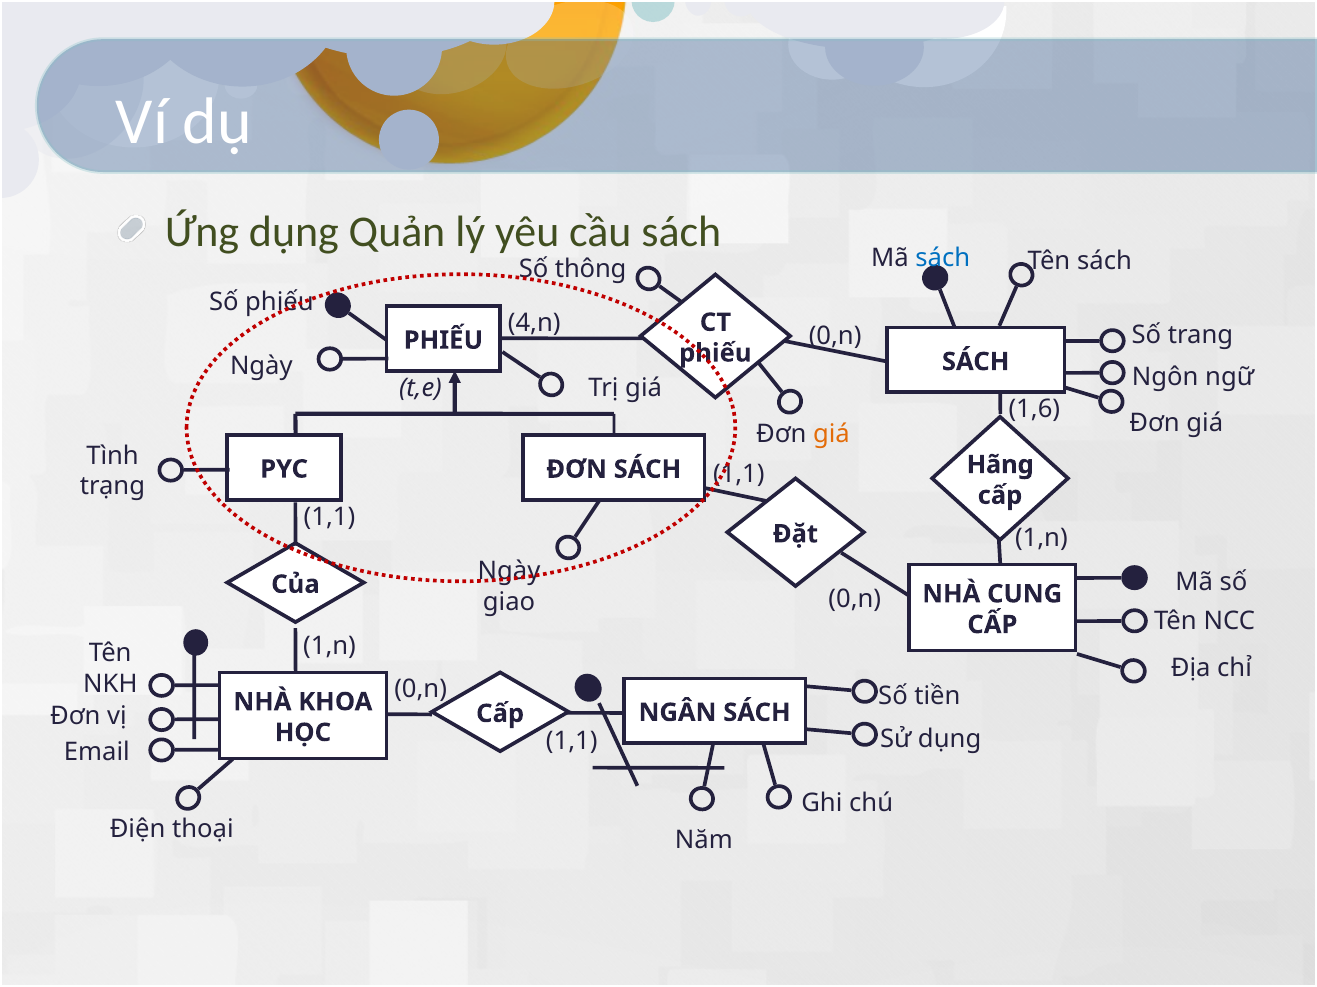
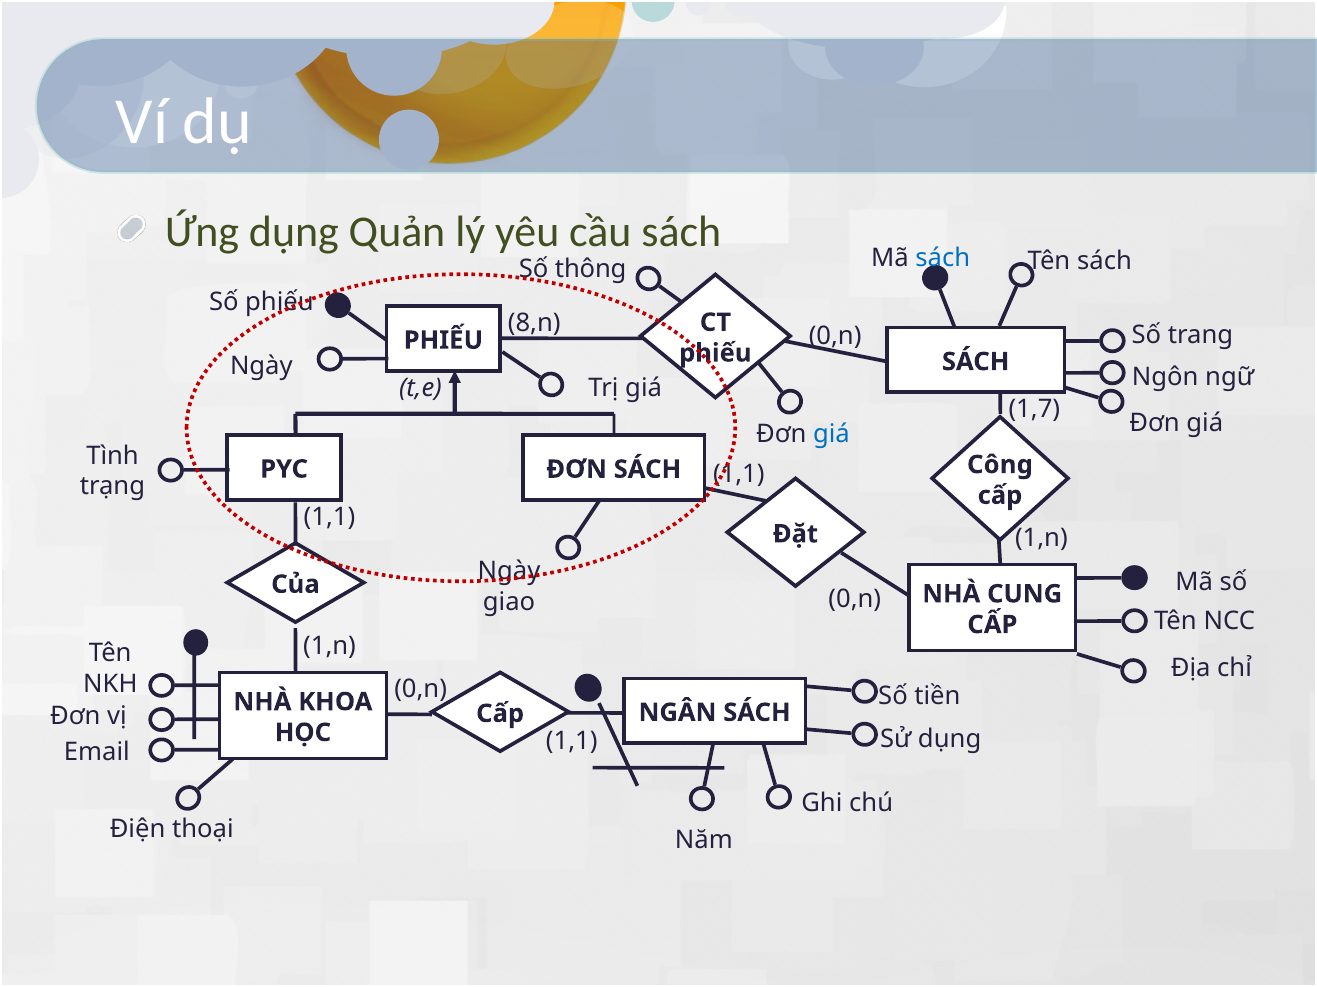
4,n: 4,n -> 8,n (534, 323)
1,6: 1,6 -> 1,7 (1034, 410)
giá colour: orange -> blue (832, 434)
Hãng: Hãng -> Công (1000, 465)
